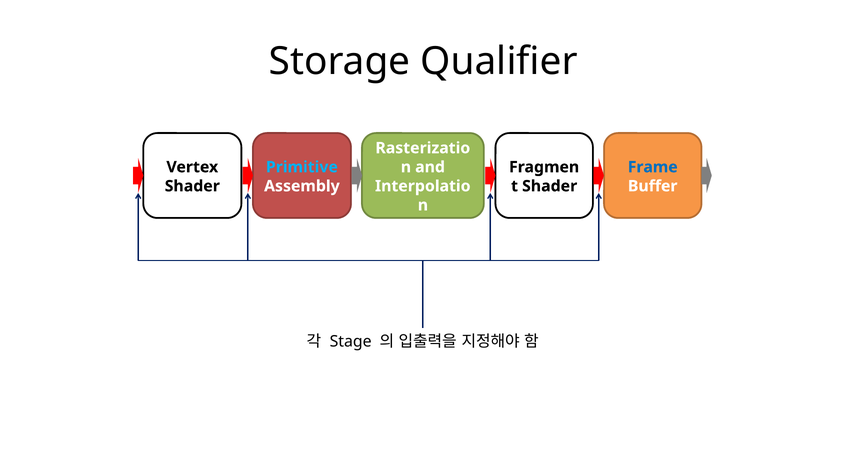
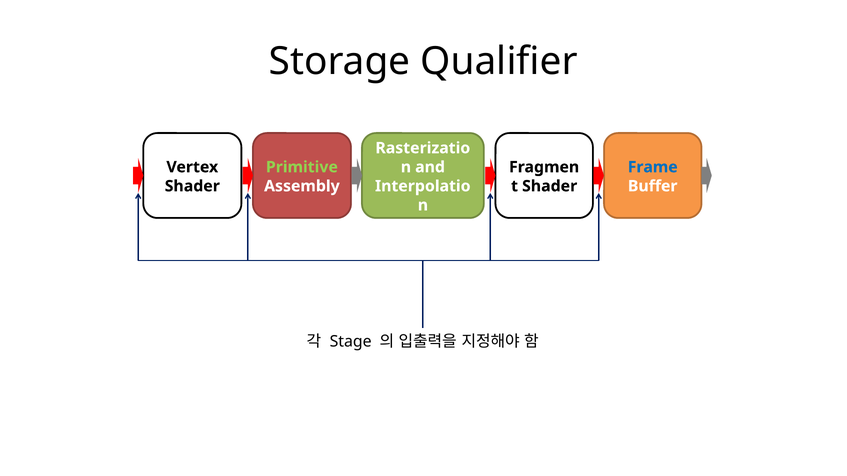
Primitive colour: light blue -> light green (302, 167)
